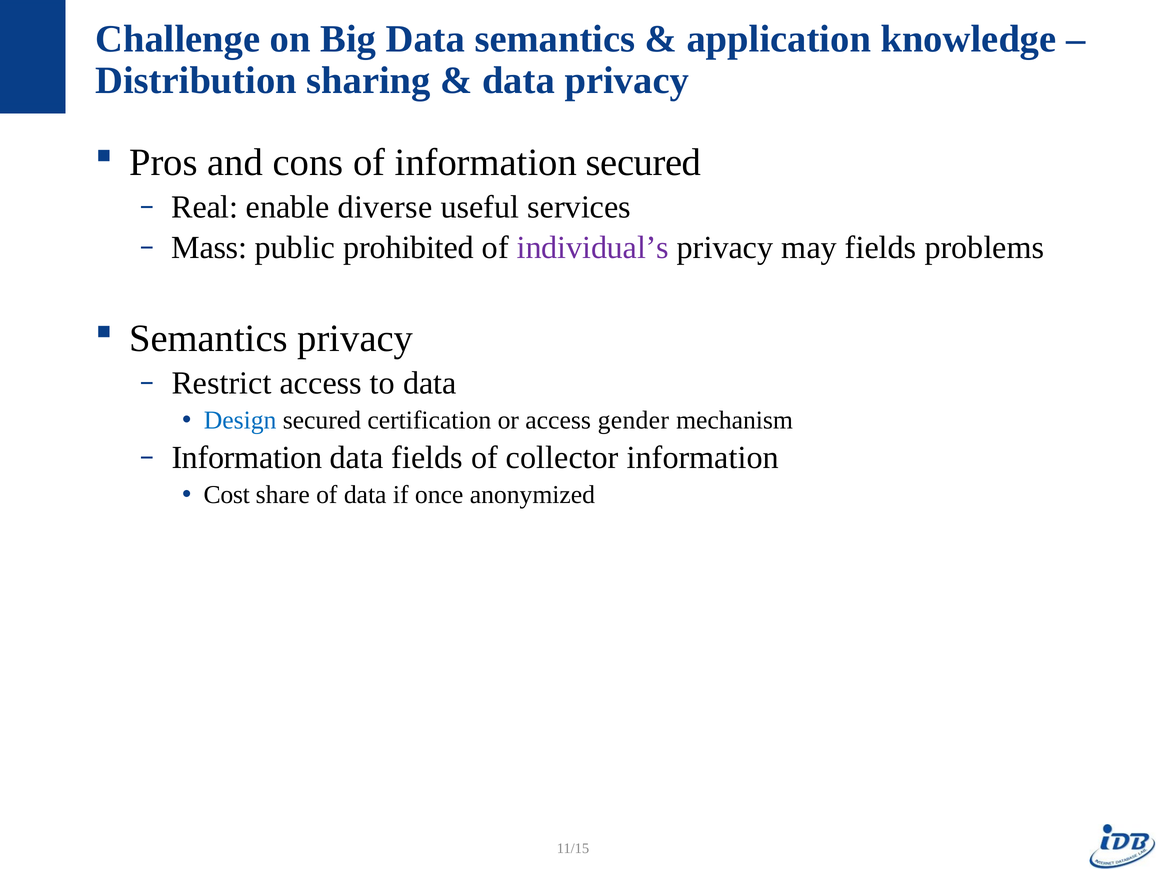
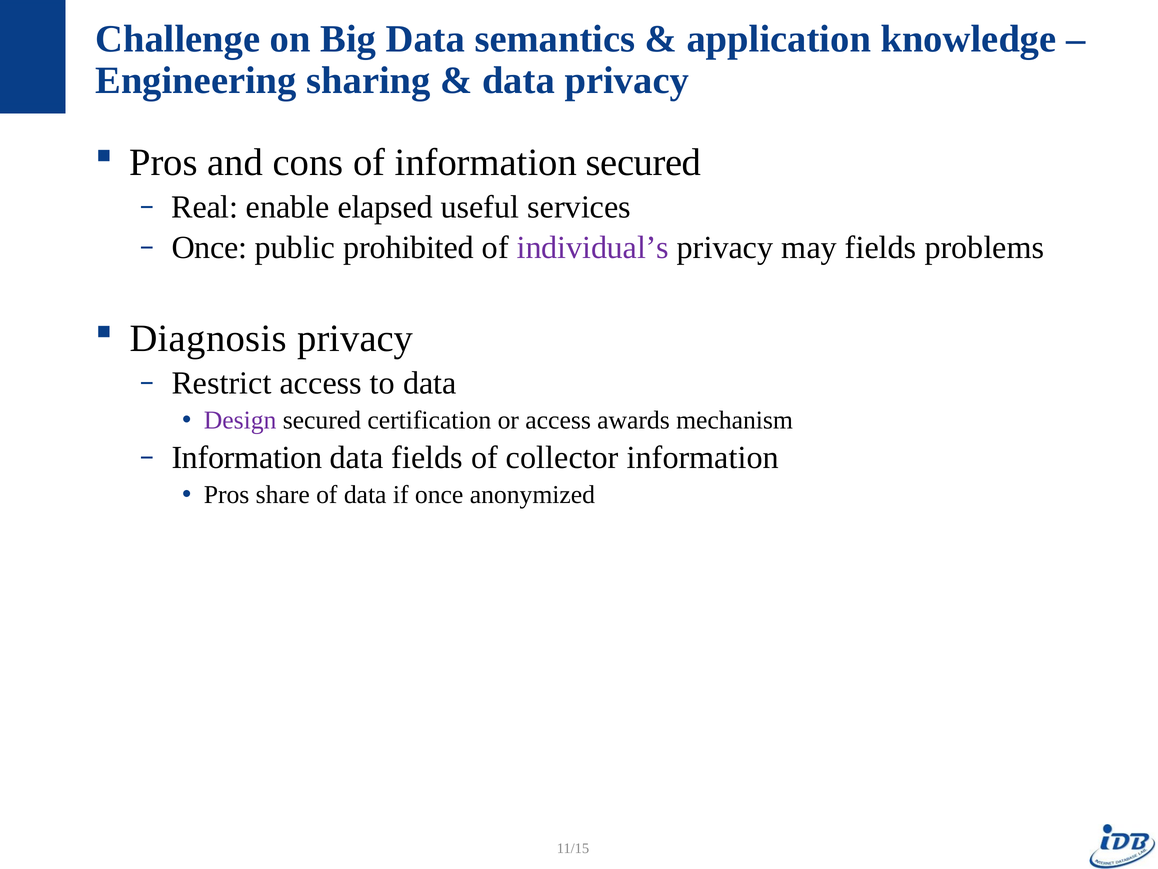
Distribution: Distribution -> Engineering (196, 80)
diverse: diverse -> elapsed (385, 207)
Mass: Mass -> Once (209, 248)
Semantics: Semantics -> Diagnosis (208, 339)
Design colour: blue -> purple (240, 420)
gender: gender -> awards (634, 420)
Cost: Cost -> Pros (227, 495)
